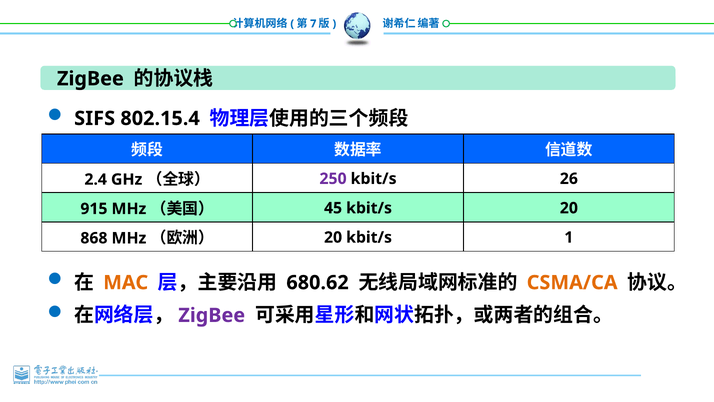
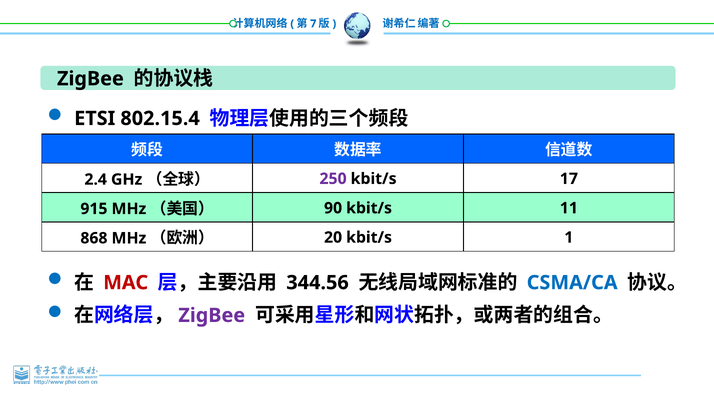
SIFS: SIFS -> ETSI (95, 118)
26: 26 -> 17 (569, 179)
45: 45 -> 90 (333, 208)
kbit/s 20: 20 -> 11 (569, 208)
MAC colour: orange -> red (126, 282)
680.62: 680.62 -> 344.56 (318, 282)
CSMA/CA colour: orange -> blue (572, 282)
